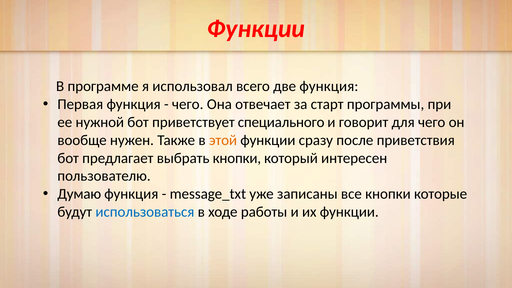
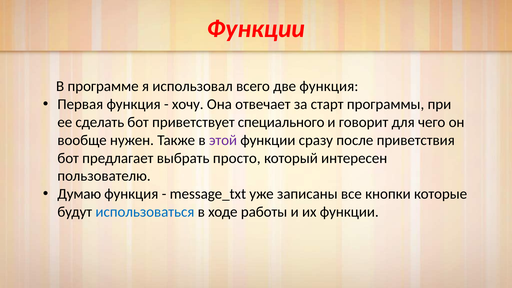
чего: чего -> хочу (188, 104)
нужной: нужной -> сделать (100, 122)
этой colour: orange -> purple (223, 140)
выбрать кнопки: кнопки -> просто (237, 158)
